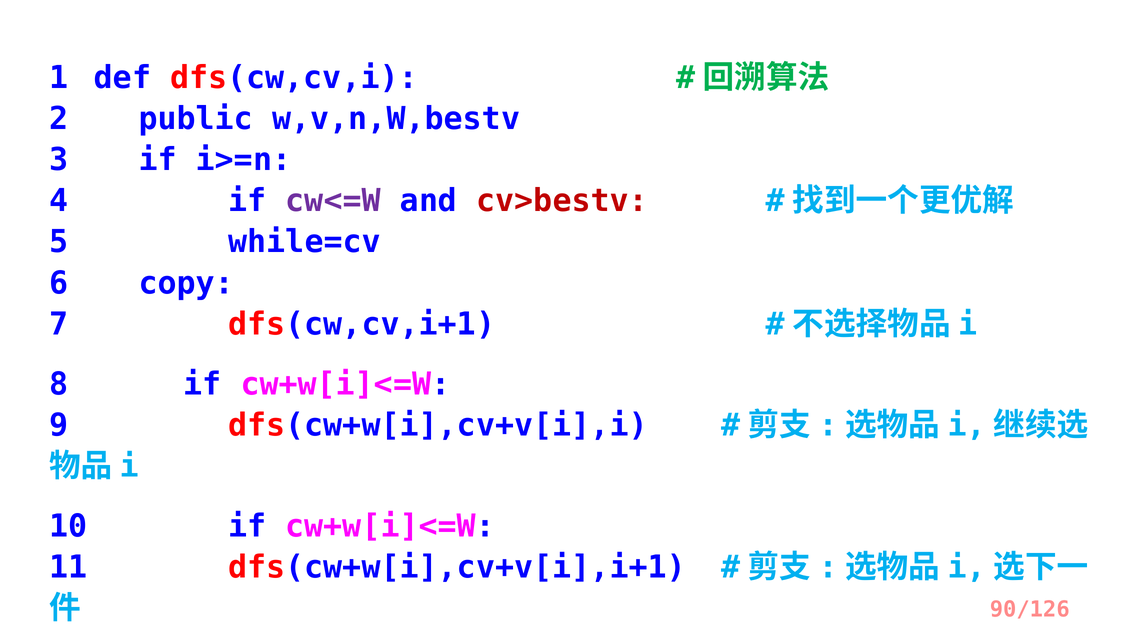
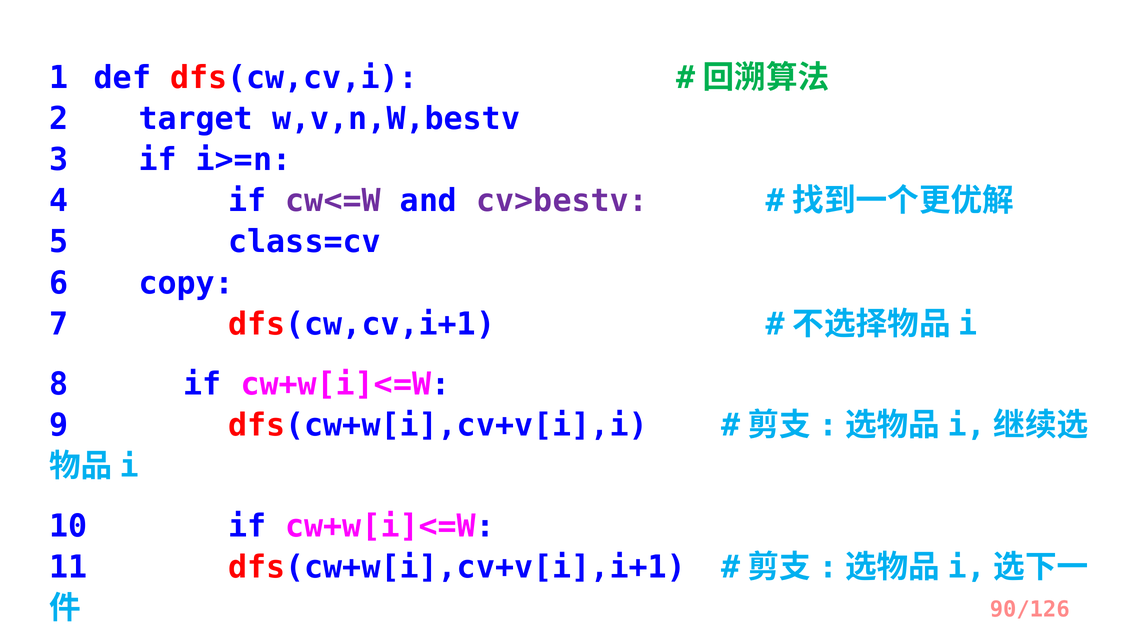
public: public -> target (196, 119)
cv>bestv colour: red -> purple (562, 201)
while=cv: while=cv -> class=cv (304, 242)
